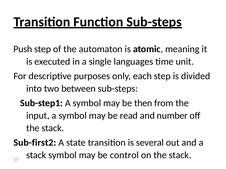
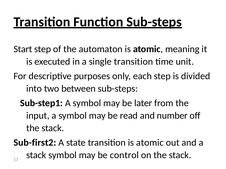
Push: Push -> Start (23, 49)
single languages: languages -> transition (133, 62)
then: then -> later (143, 103)
transition is several: several -> atomic (150, 143)
